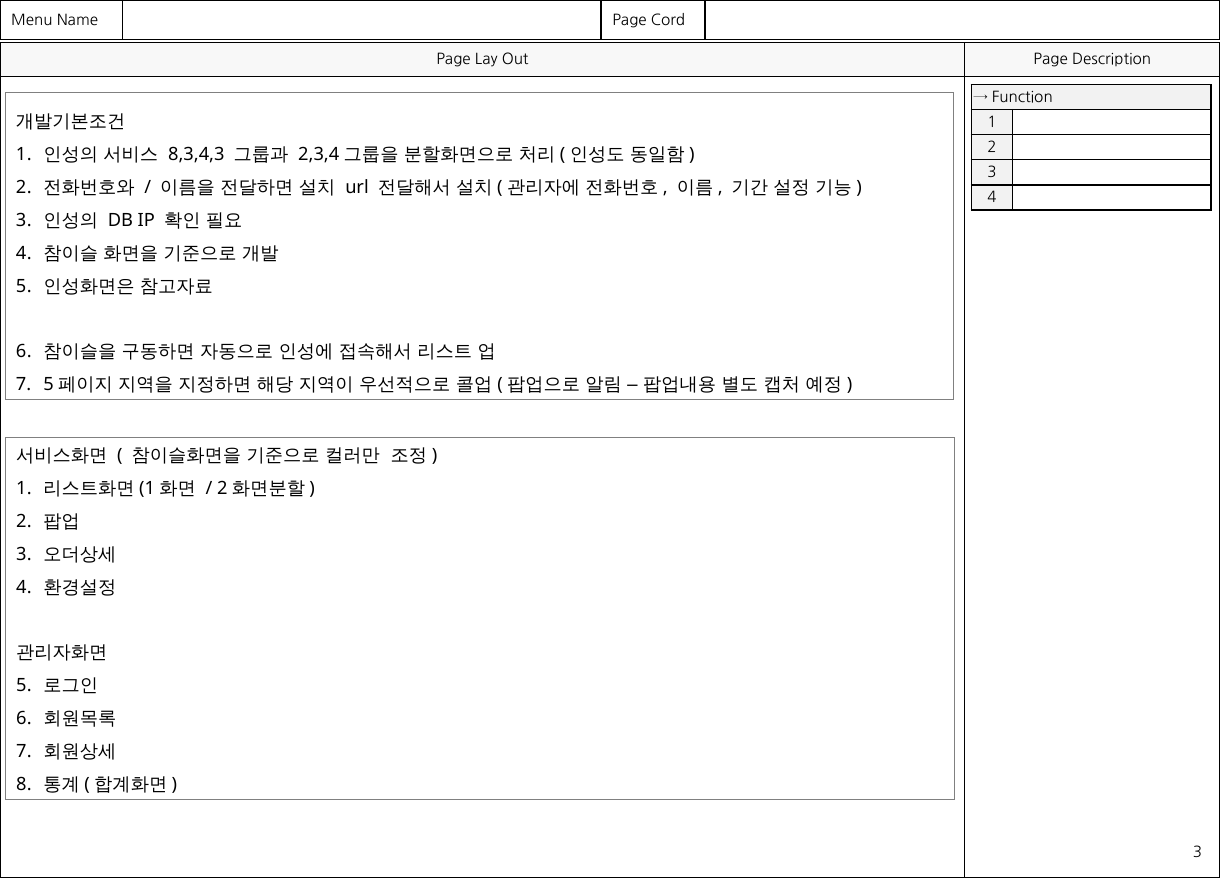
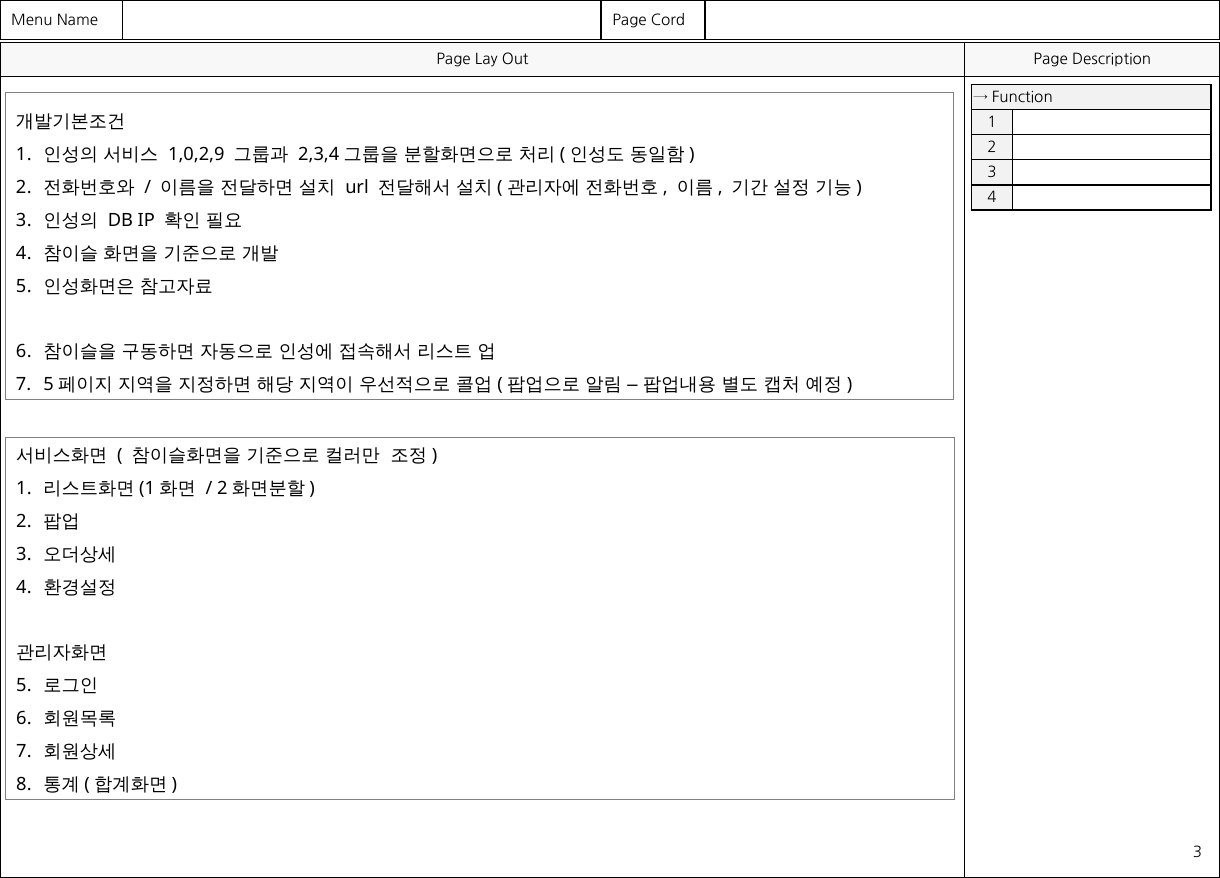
8,3,4,3: 8,3,4,3 -> 1,0,2,9 (196, 154)
